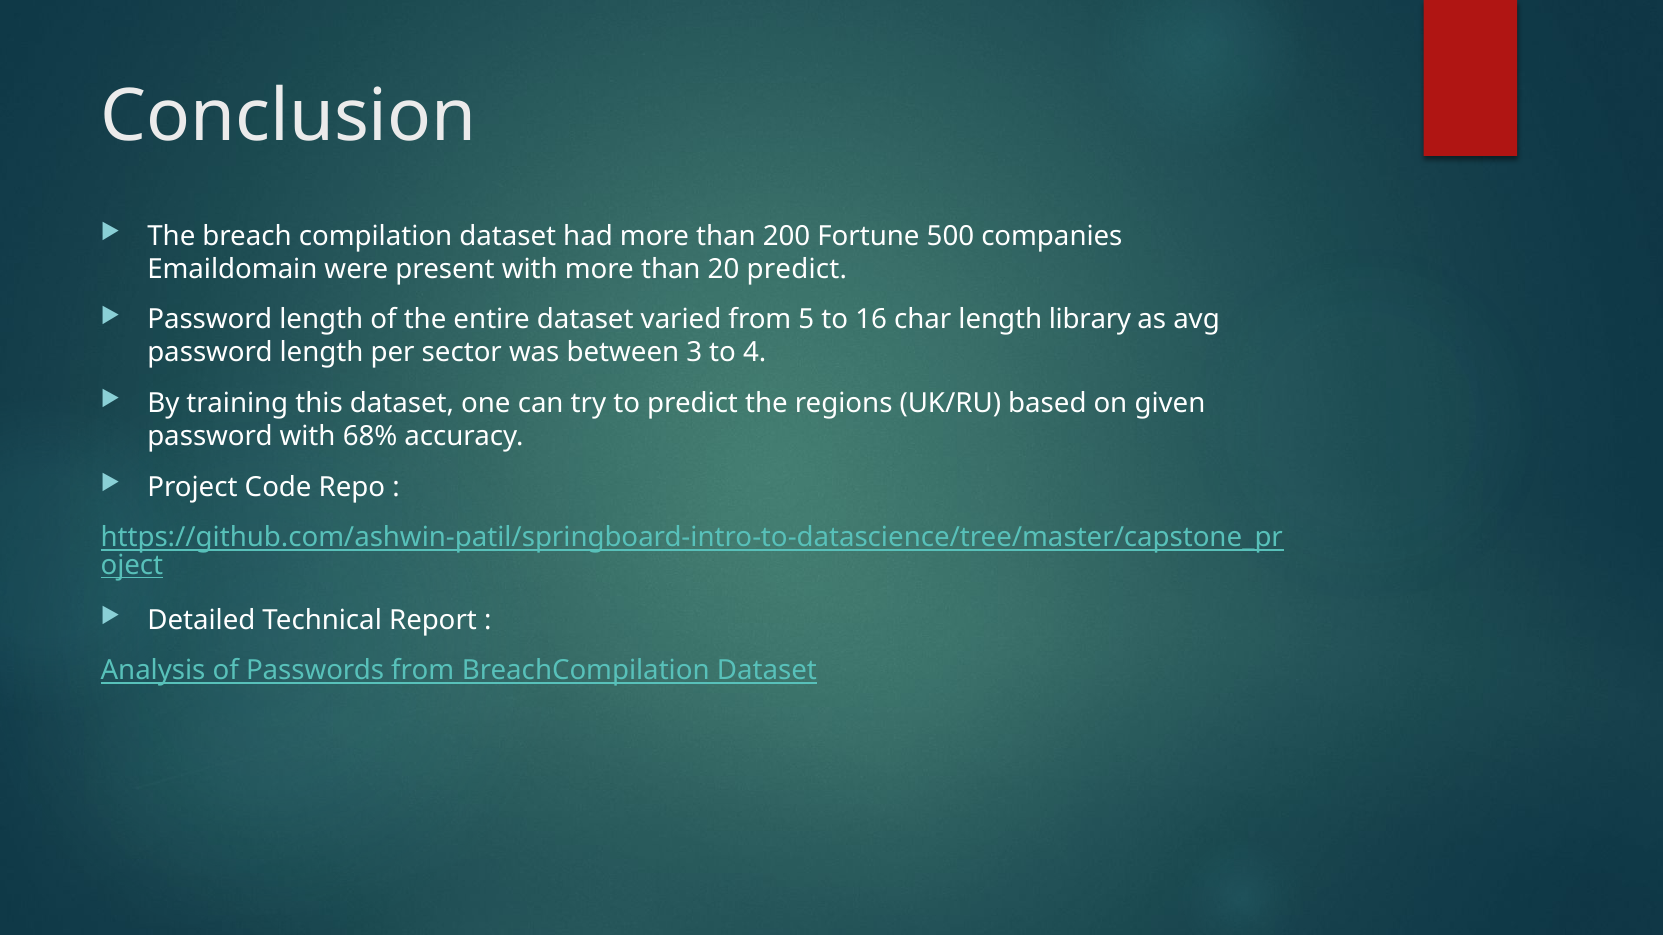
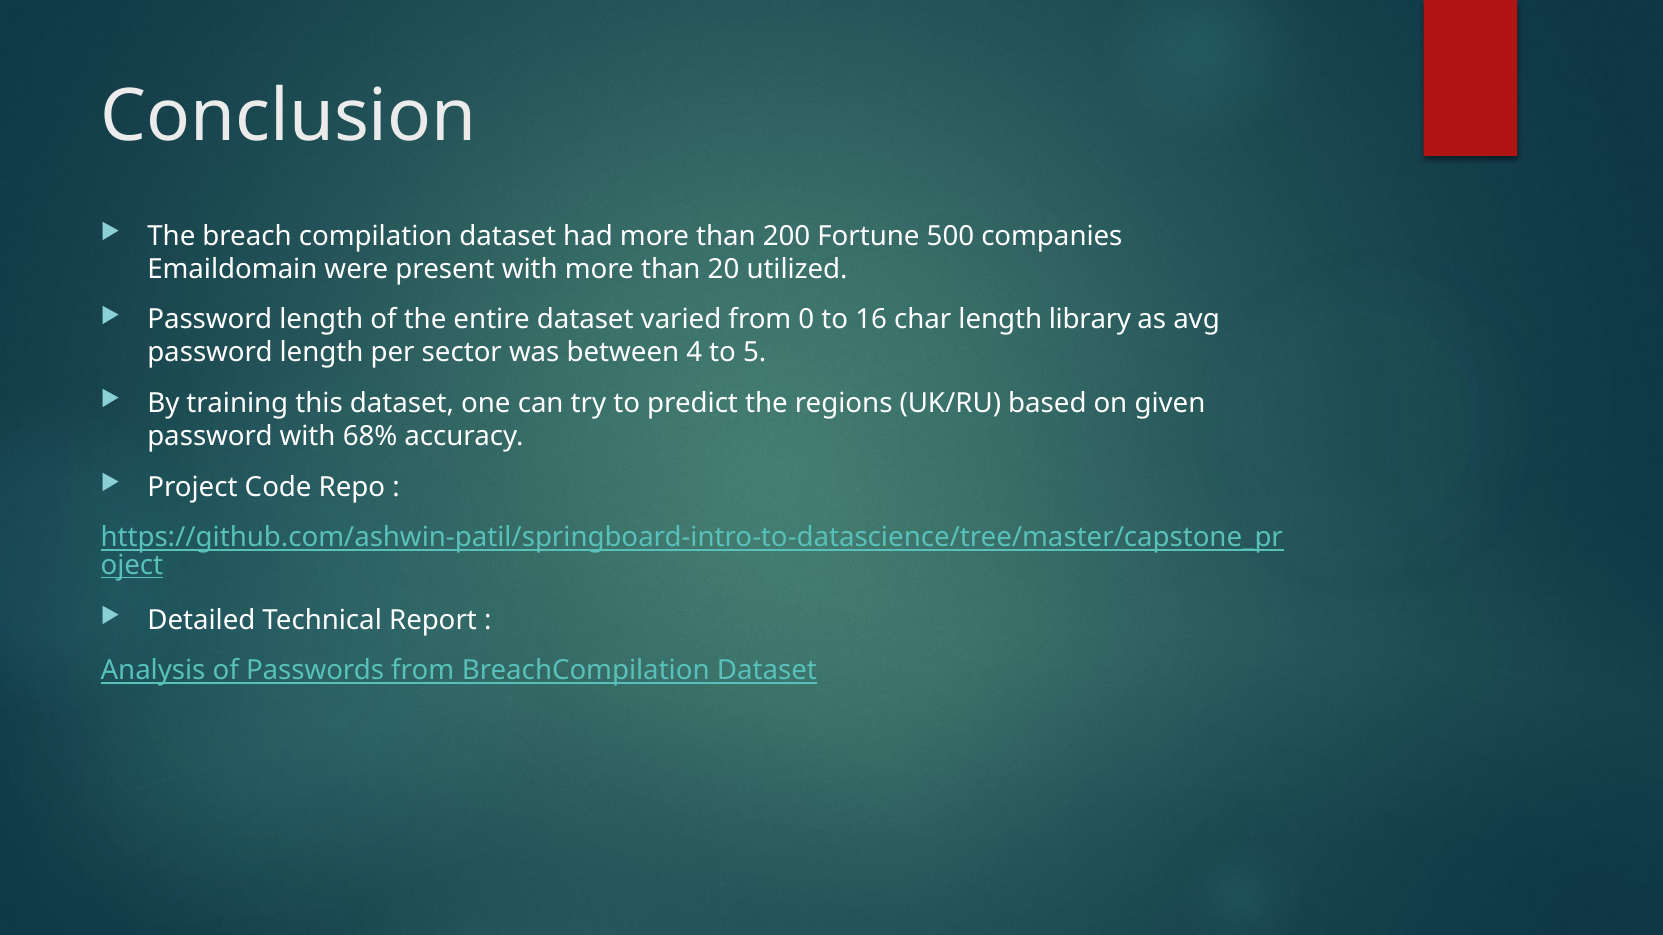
20 predict: predict -> utilized (797, 269)
5: 5 -> 0 (806, 320)
3: 3 -> 4 (694, 353)
4: 4 -> 5 (755, 353)
